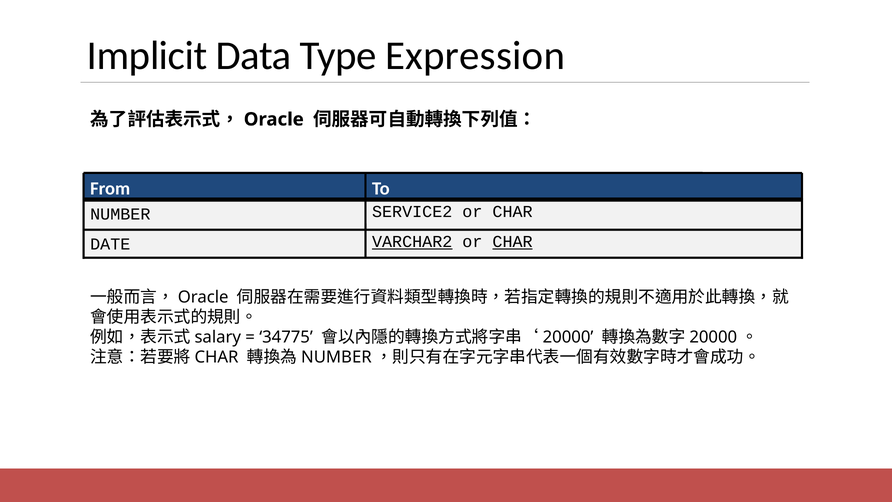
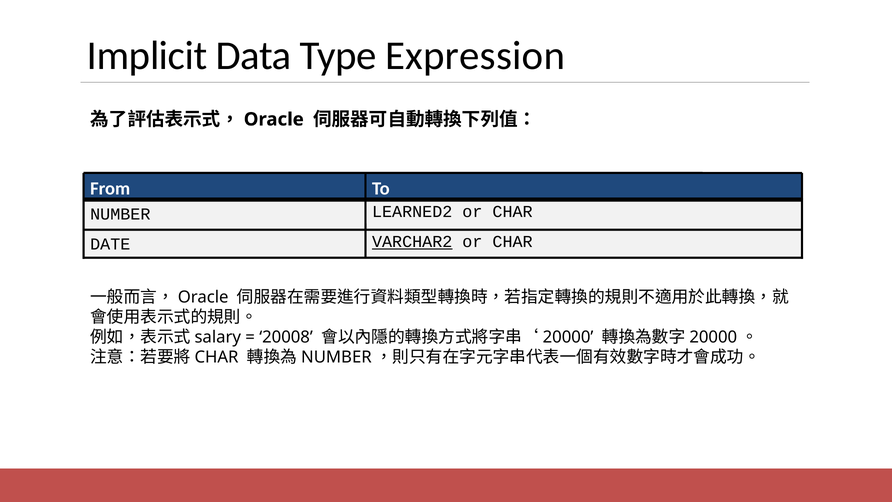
SERVICE2: SERVICE2 -> LEARNED2 (412, 212)
CHAR underline: present -> none (513, 242)
34775: 34775 -> 20008 (286, 337)
